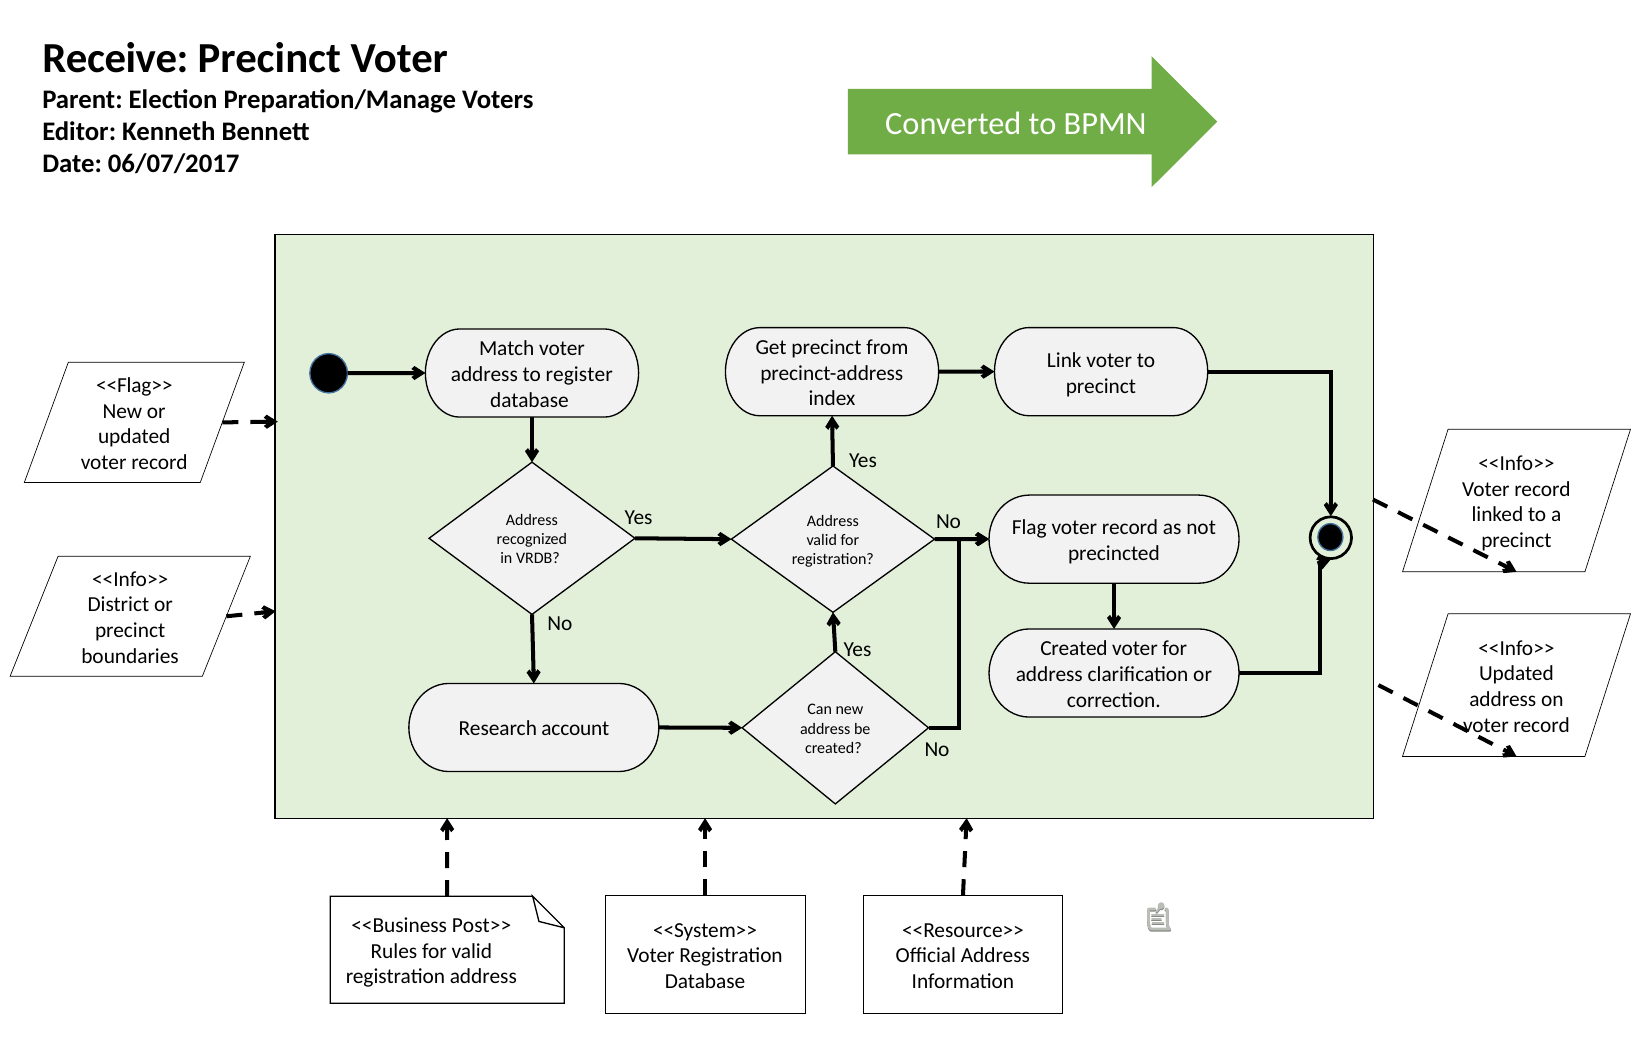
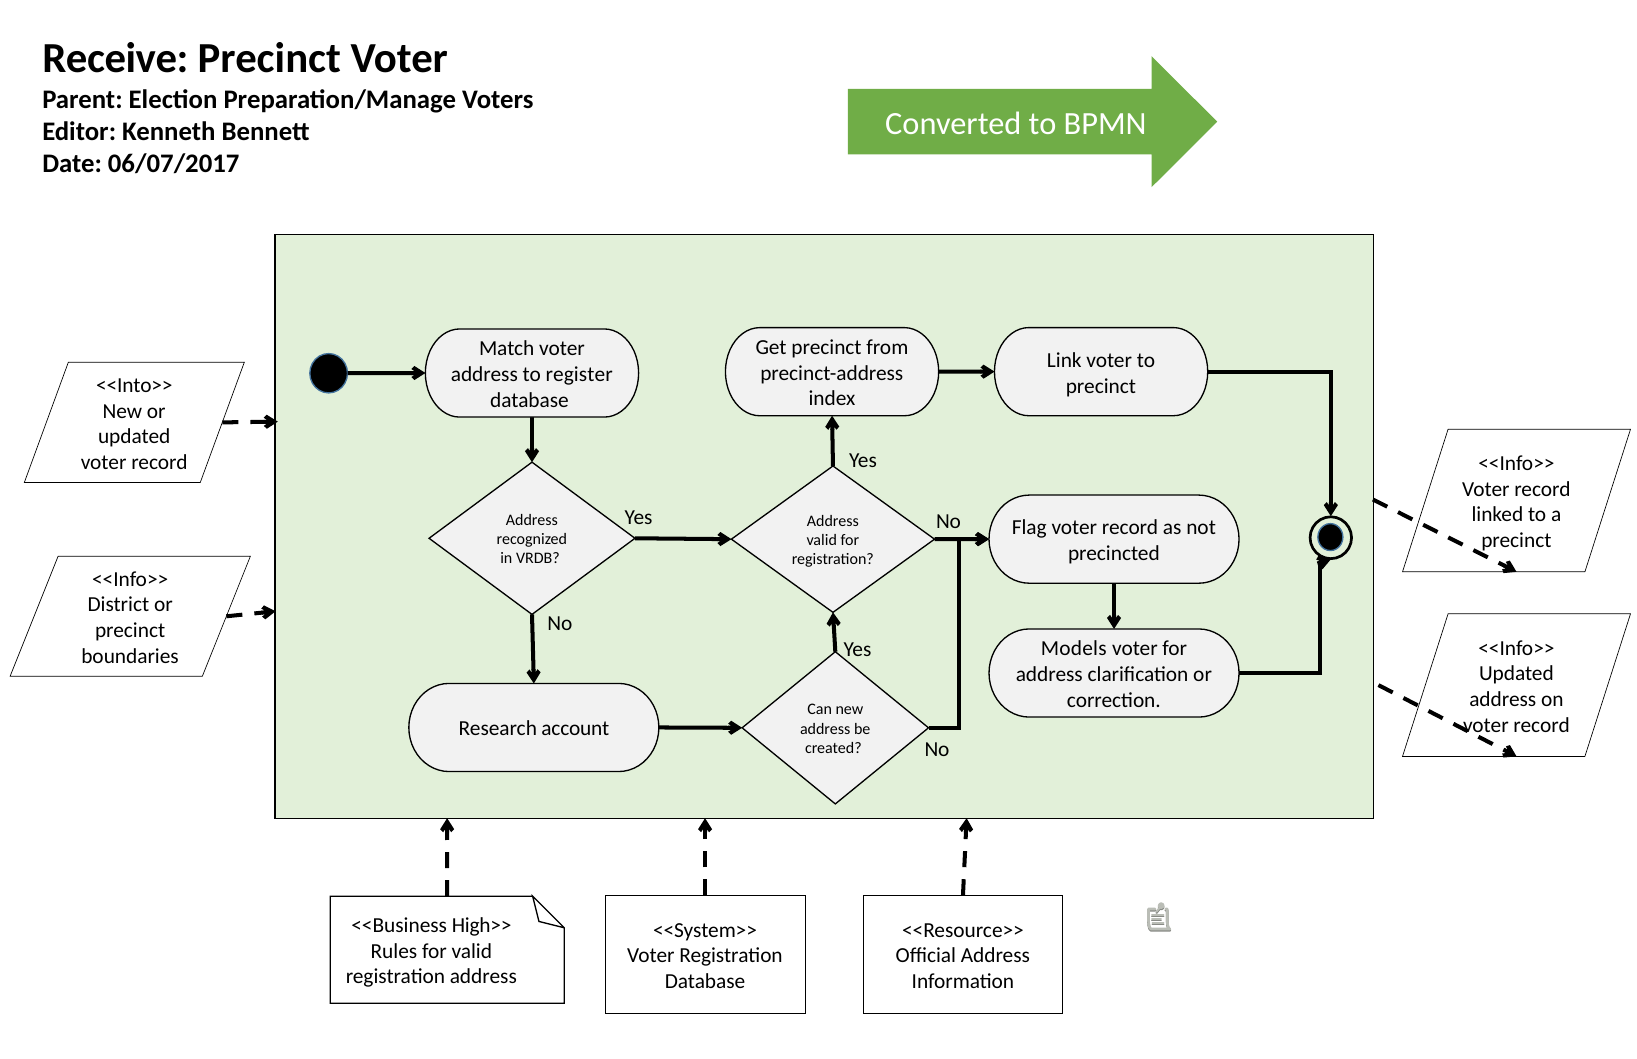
<<Flag>>: <<Flag>> -> <<Into>> (134, 385)
Yes Created: Created -> Models (1074, 649)
Post>>: Post>> -> High>> (482, 926)
